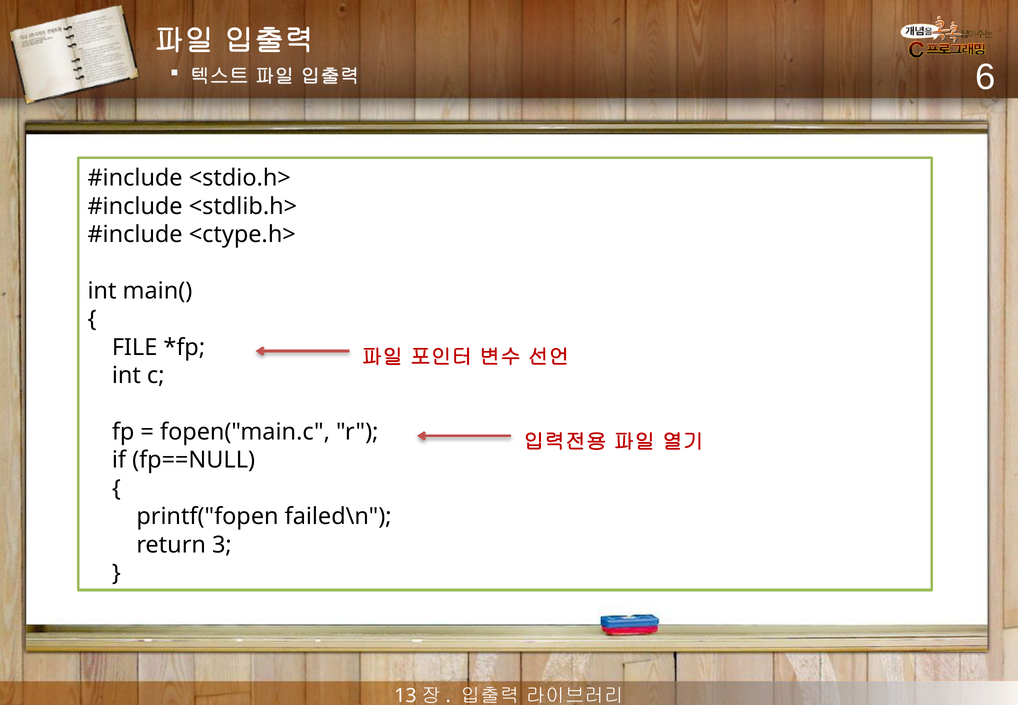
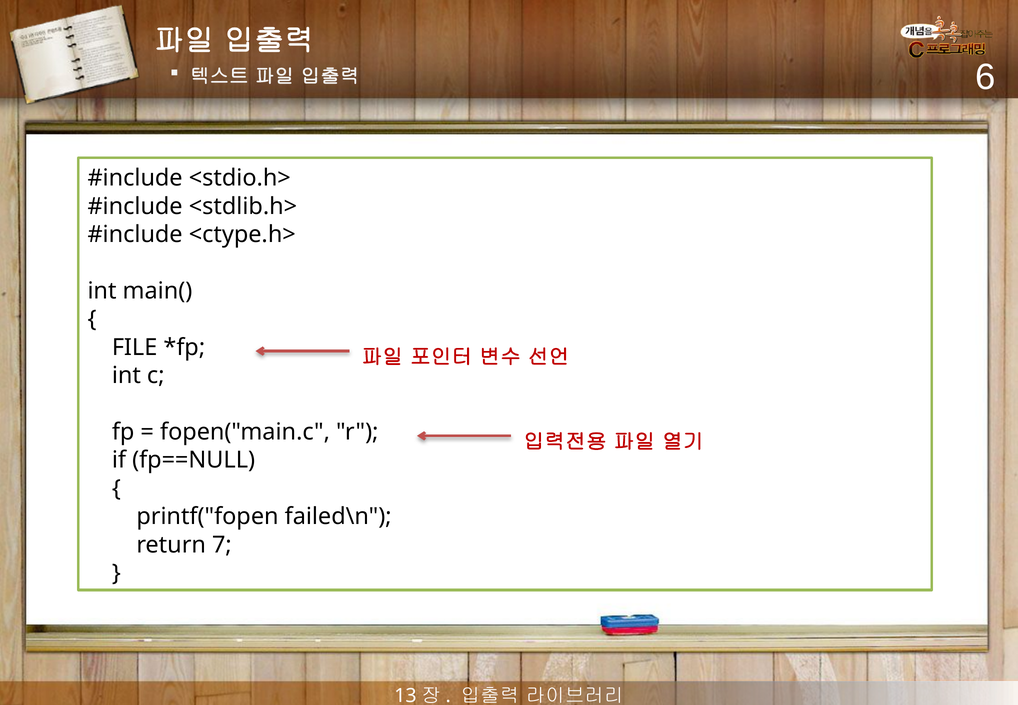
3: 3 -> 7 (222, 545)
